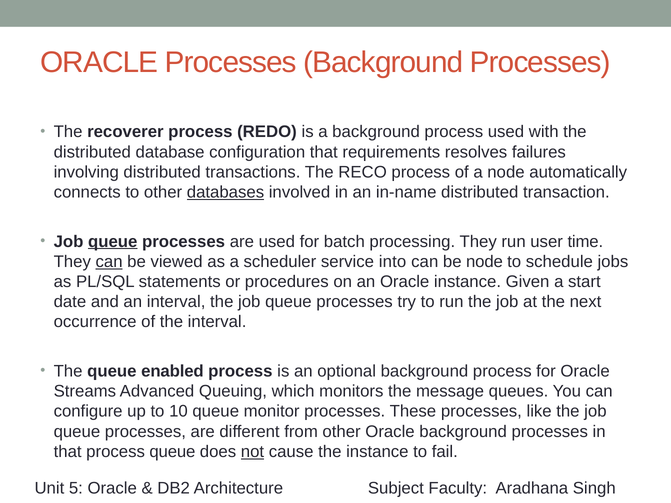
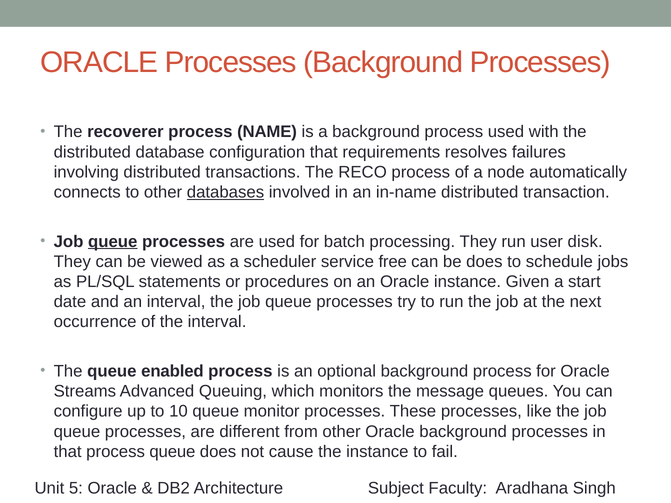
REDO: REDO -> NAME (267, 132)
time: time -> disk (585, 242)
can underline: present -> none (109, 262)
into: into -> free (393, 262)
be node: node -> does (484, 262)
not underline: present -> none (252, 452)
